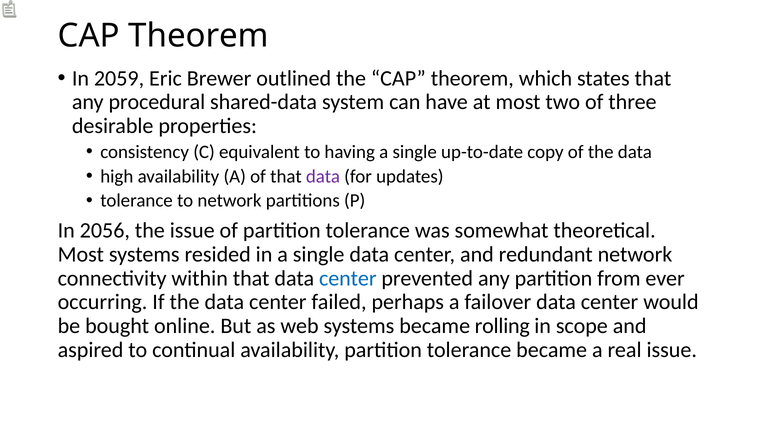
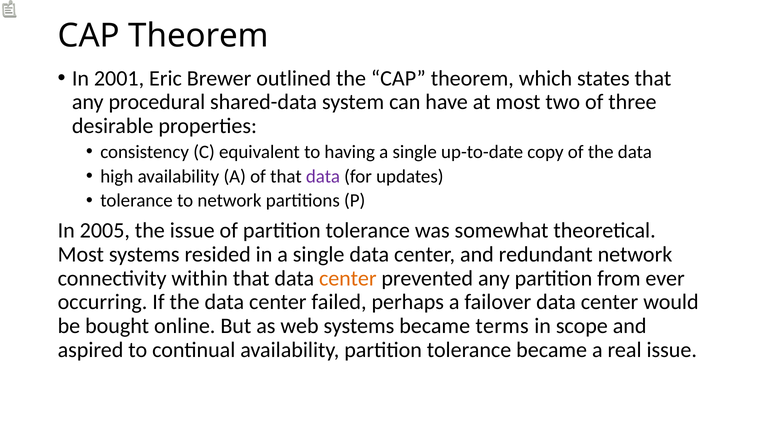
2059: 2059 -> 2001 (119, 78)
2056: 2056 -> 2005 (105, 231)
center colour: blue -> orange (348, 278)
rolling: rolling -> terms (502, 326)
